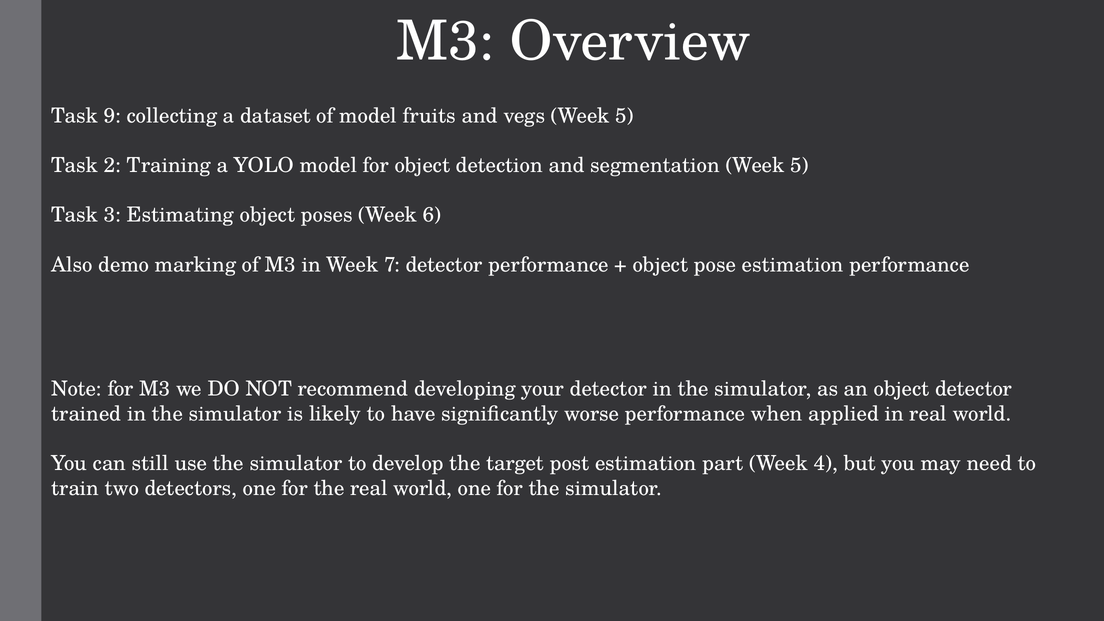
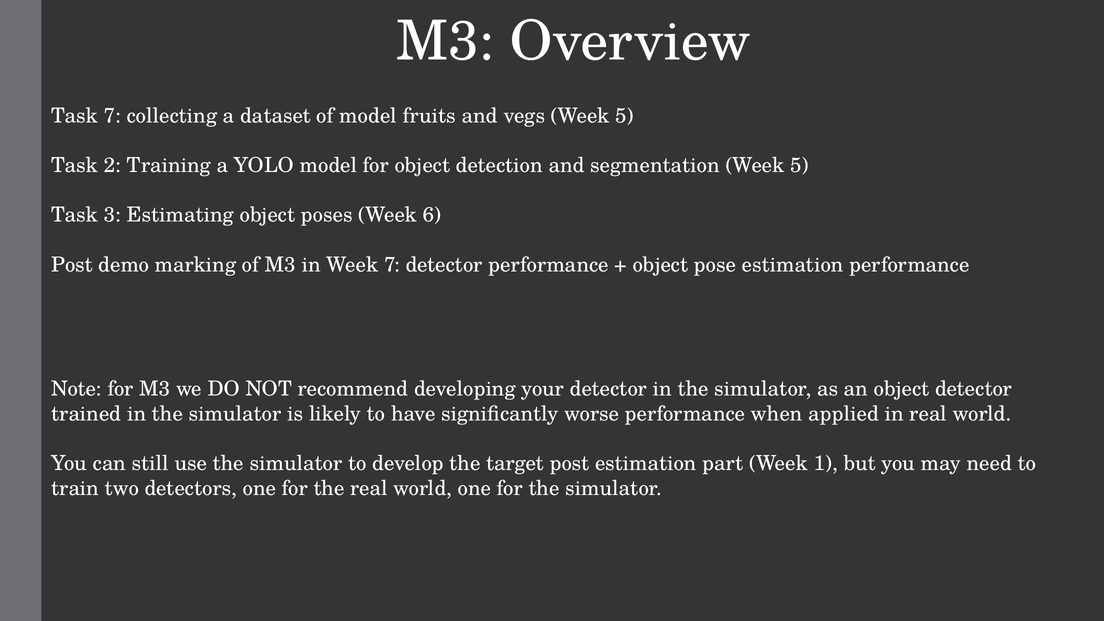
Task 9: 9 -> 7 (112, 116)
Also: Also -> Post (72, 265)
4: 4 -> 1 (826, 464)
